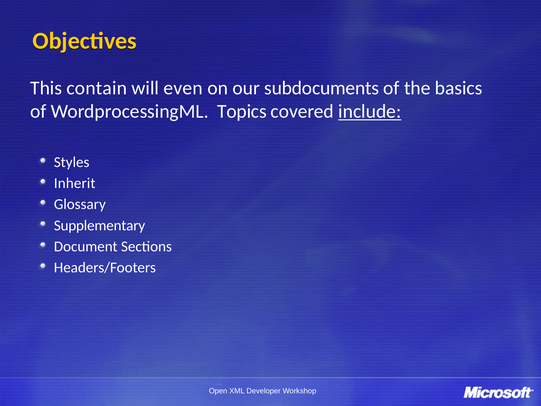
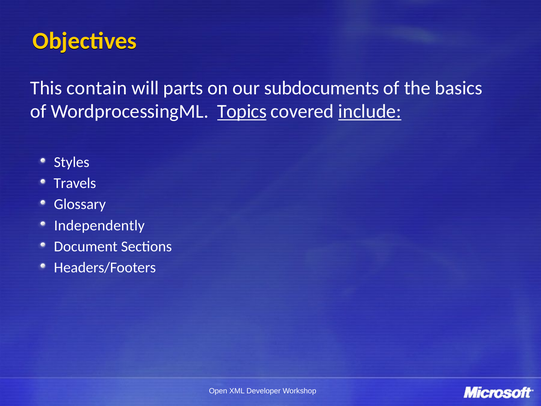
even: even -> parts (183, 88)
Topics underline: none -> present (242, 111)
Inherit: Inherit -> Travels (75, 183)
Supplementary: Supplementary -> Independently (99, 225)
